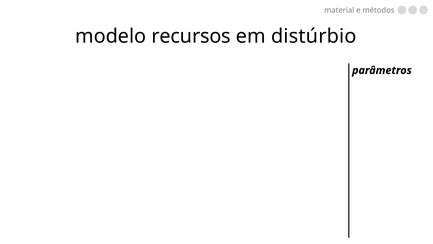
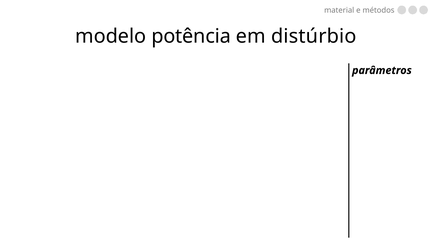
recursos: recursos -> potência (191, 36)
